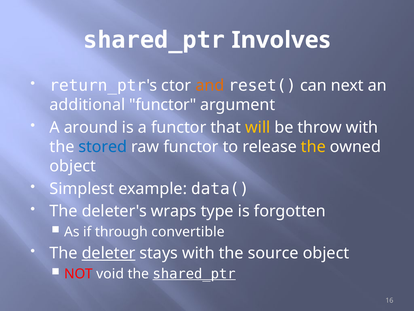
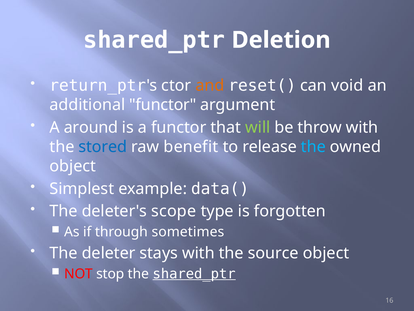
Involves: Involves -> Deletion (281, 40)
next: next -> void (347, 85)
will colour: yellow -> light green (258, 127)
raw functor: functor -> benefit (191, 146)
the colour: yellow -> light blue (313, 146)
wraps: wraps -> scope (174, 211)
convertible: convertible -> sometimes (188, 231)
deleter underline: present -> none (109, 253)
void: void -> stop (110, 273)
